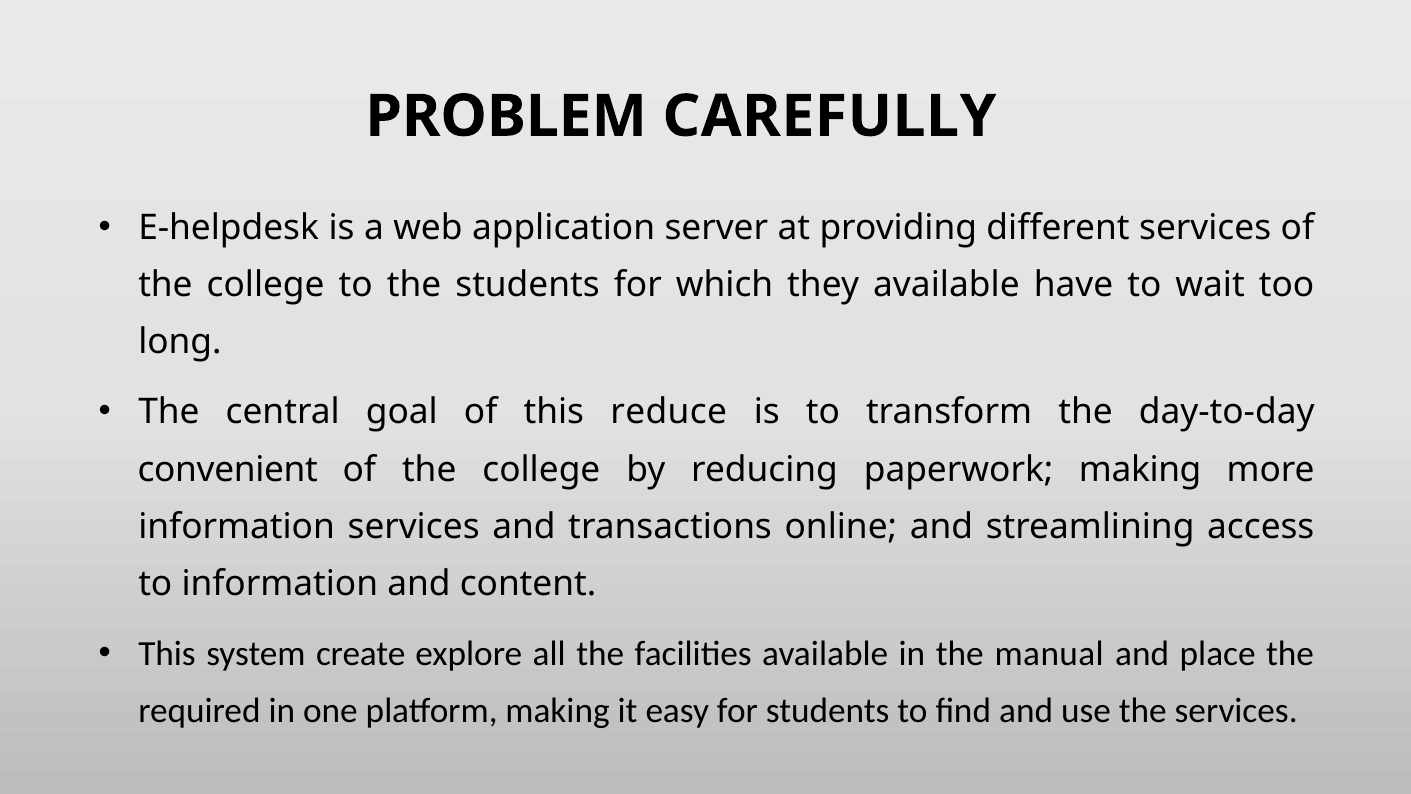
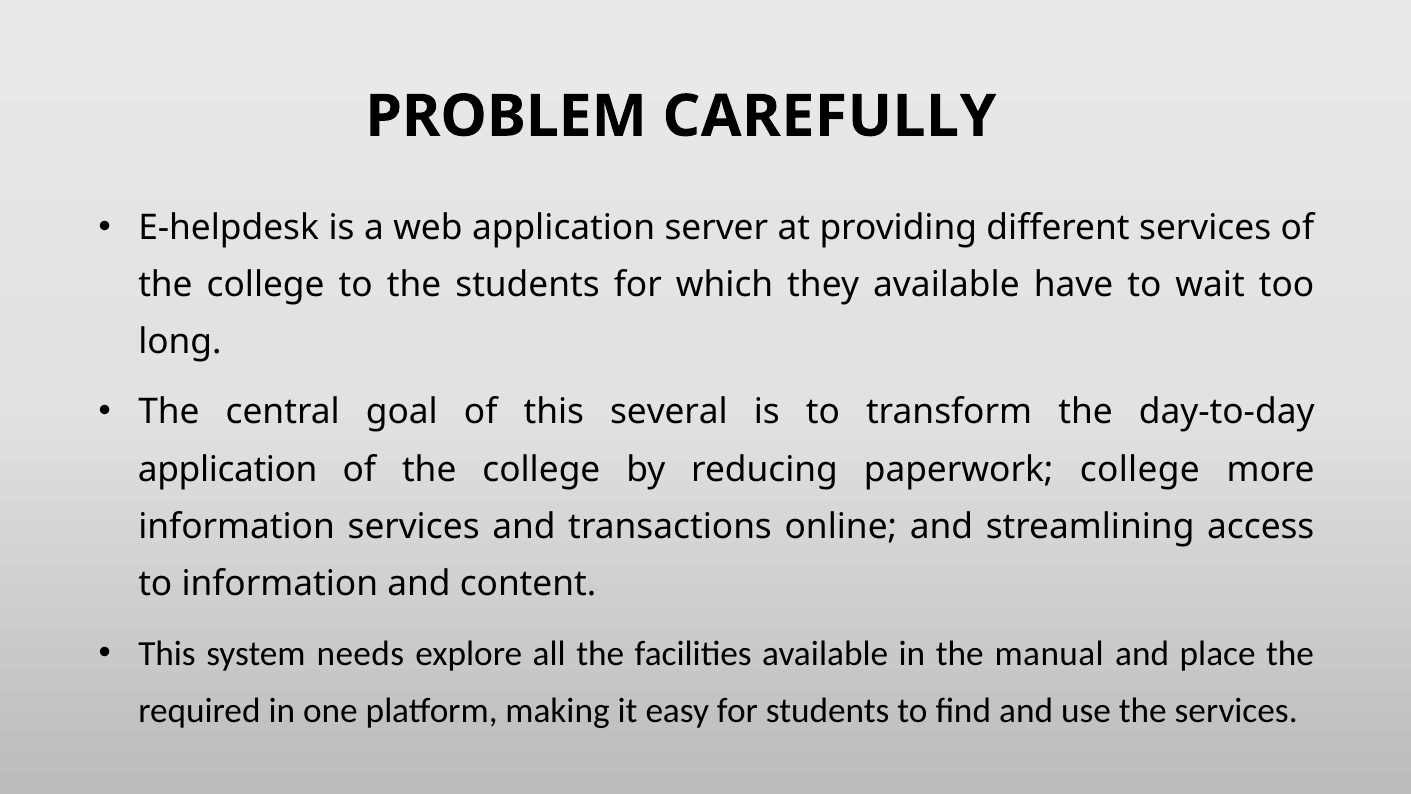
reduce: reduce -> several (669, 412)
convenient: convenient -> application (228, 469)
paperwork making: making -> college (1140, 469)
create: create -> needs (360, 654)
